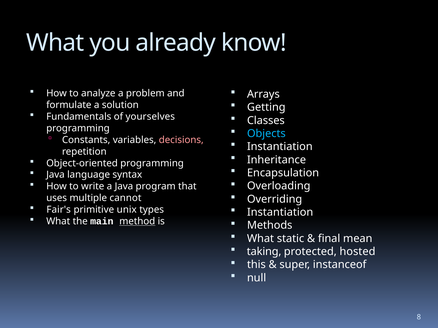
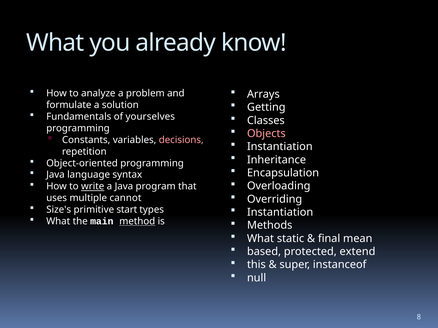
Objects colour: light blue -> pink (266, 134)
write underline: none -> present (93, 187)
Fair's: Fair's -> Size's (59, 210)
unix: unix -> start (127, 210)
taking: taking -> based (264, 252)
hosted: hosted -> extend (357, 252)
